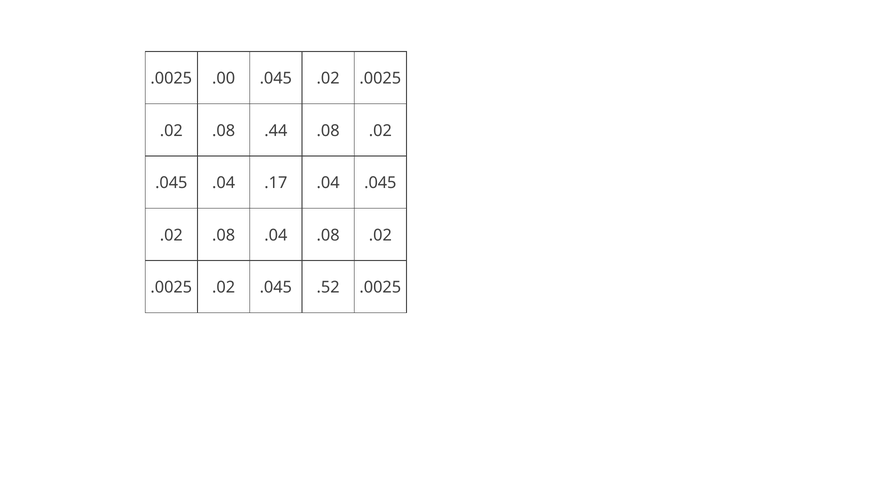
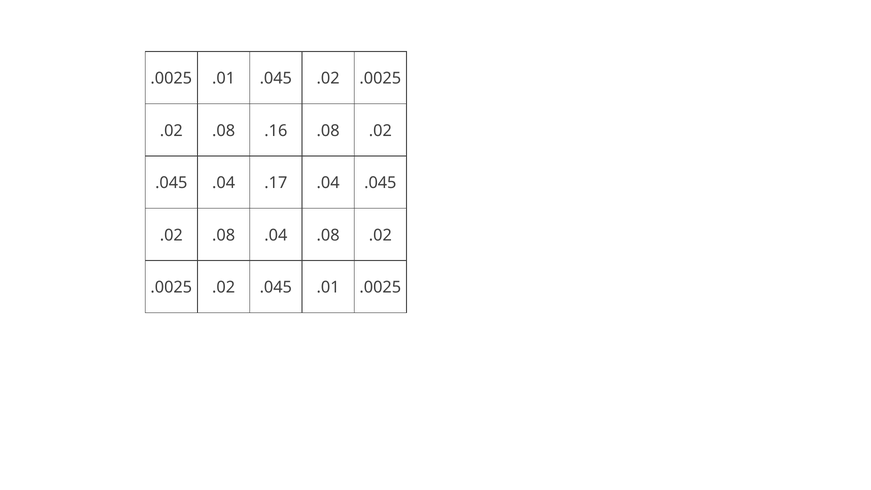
.0025 .00: .00 -> .01 (224, 78)
.44: .44 -> .16 (276, 131)
.045 .52: .52 -> .01 (328, 287)
